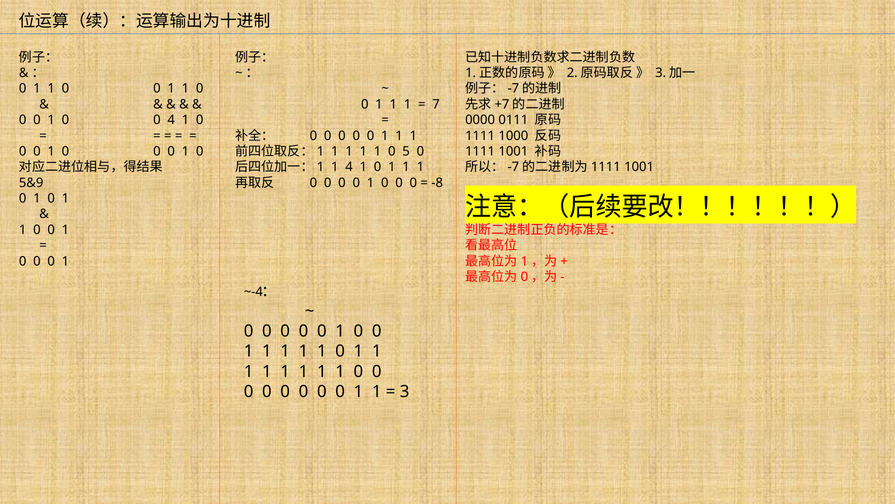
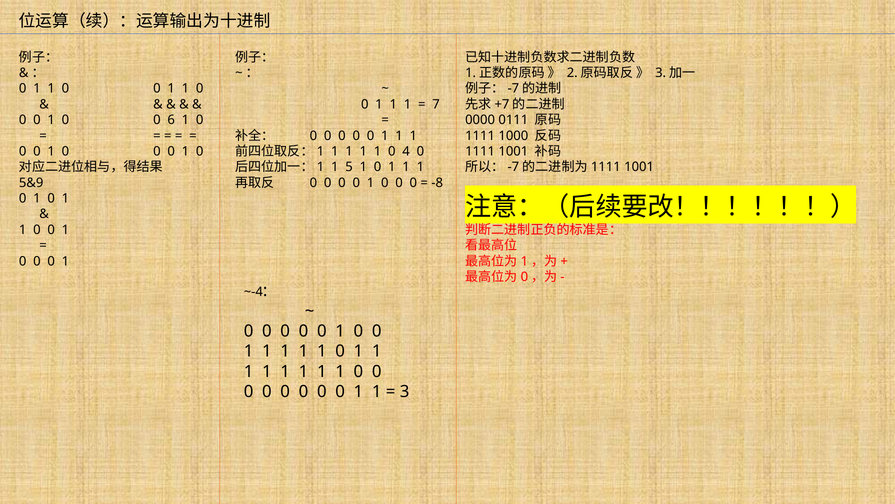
0 4: 4 -> 6 (171, 120)
5: 5 -> 4 (406, 151)
1 4: 4 -> 5 (349, 167)
